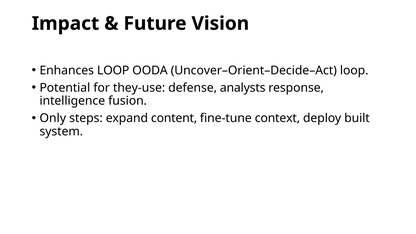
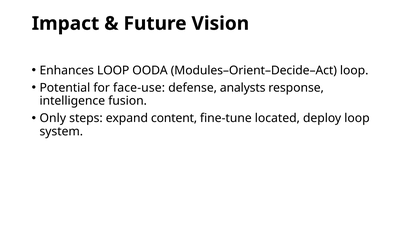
Uncover–Orient–Decide–Act: Uncover–Orient–Decide–Act -> Modules–Orient–Decide–Act (254, 70)
they-use: they-use -> face-use (139, 88)
context: context -> located (277, 118)
deploy built: built -> loop (357, 118)
